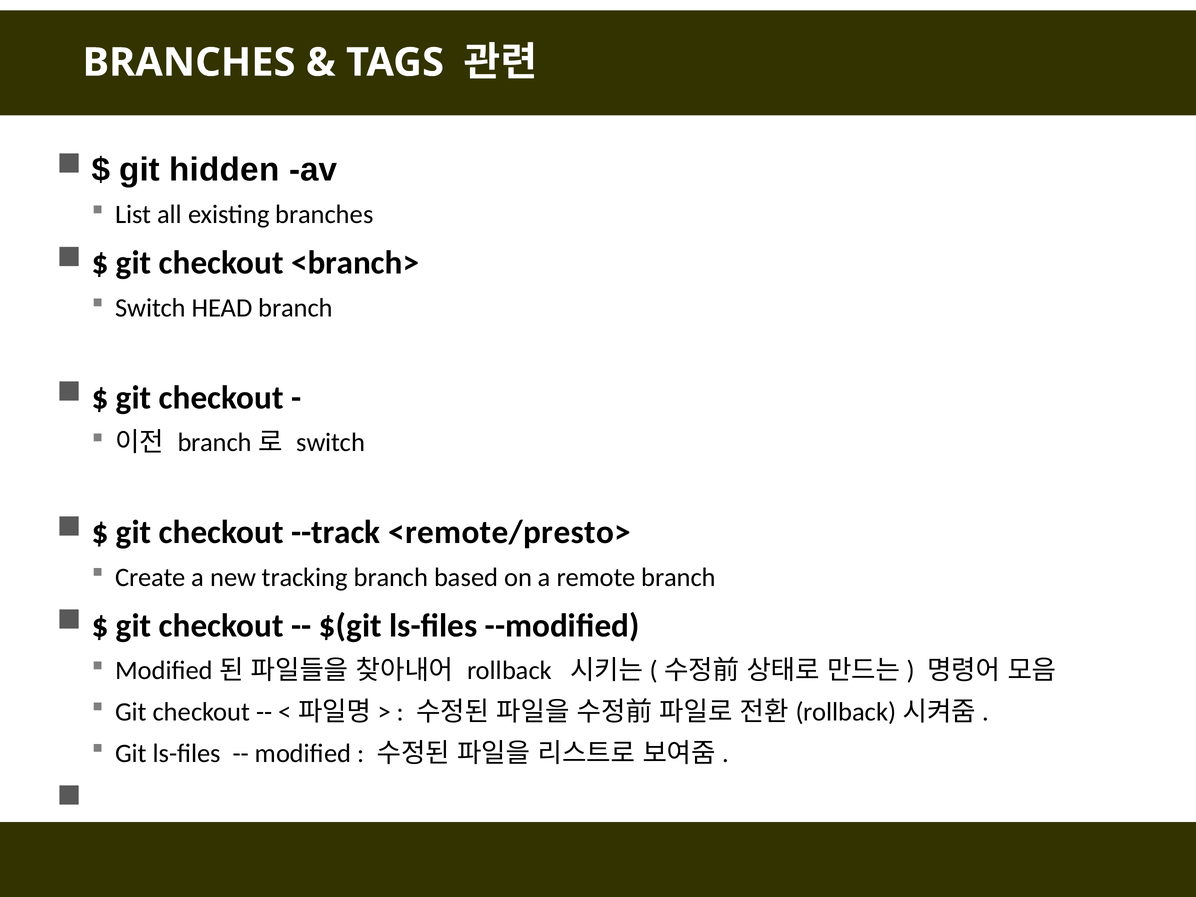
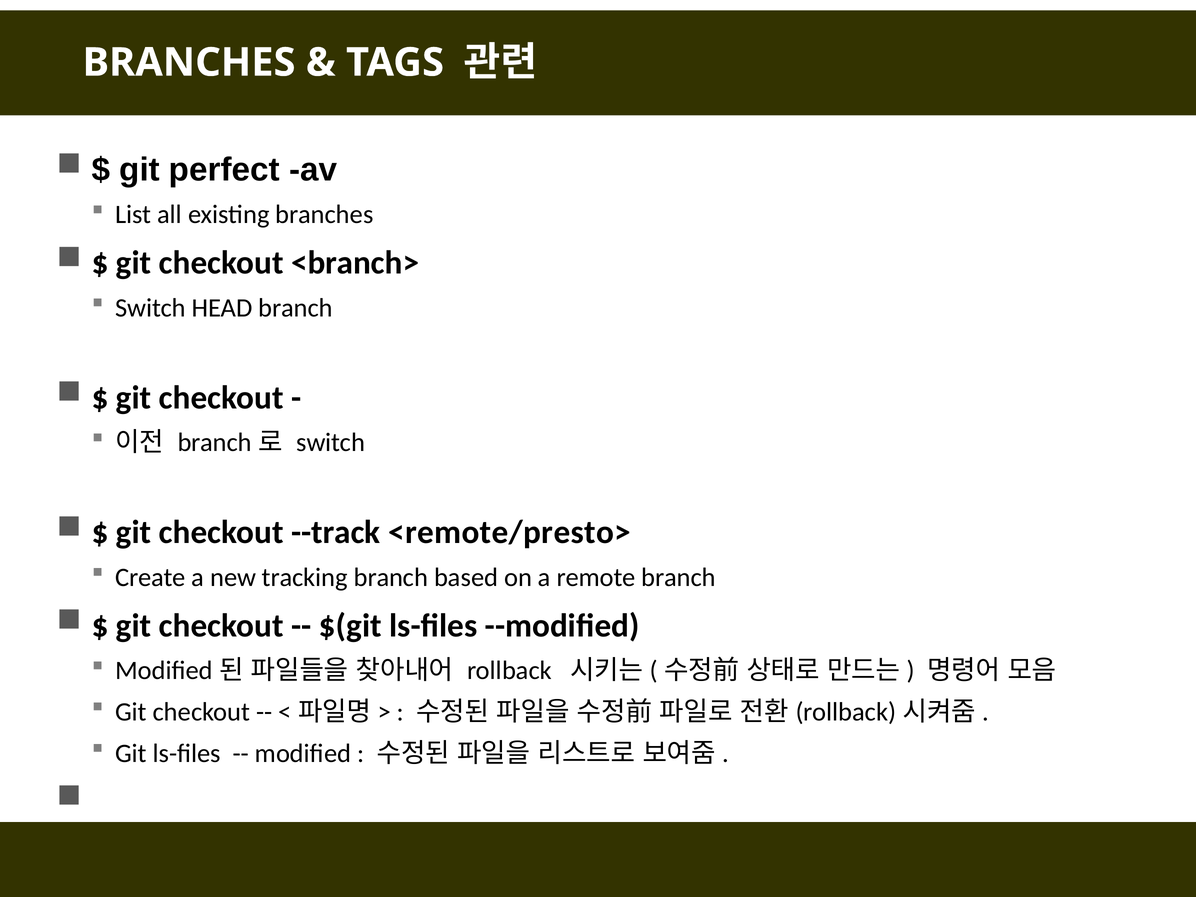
hidden: hidden -> perfect (224, 170)
